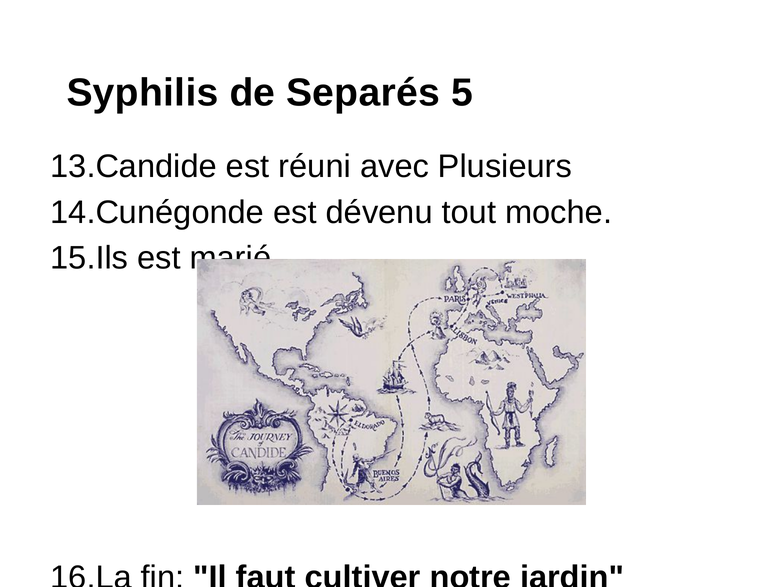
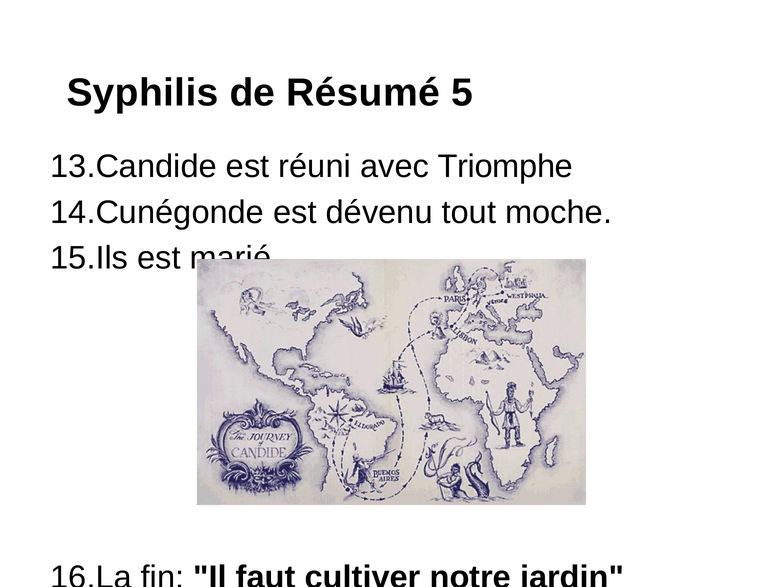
Separés: Separés -> Résumé (363, 93)
Plusieurs: Plusieurs -> Triomphe (505, 167)
